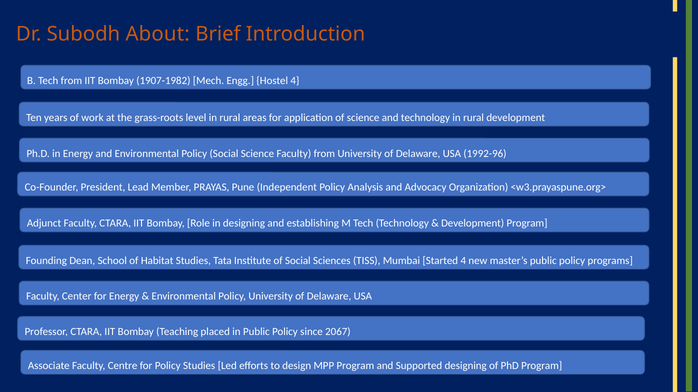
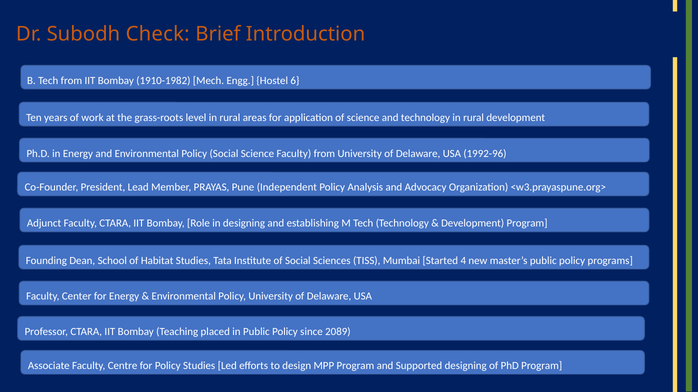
About: About -> Check (158, 34)
1907-1982: 1907-1982 -> 1910-1982 (163, 81)
Hostel 4: 4 -> 6 (295, 81)
2067: 2067 -> 2089 (338, 332)
